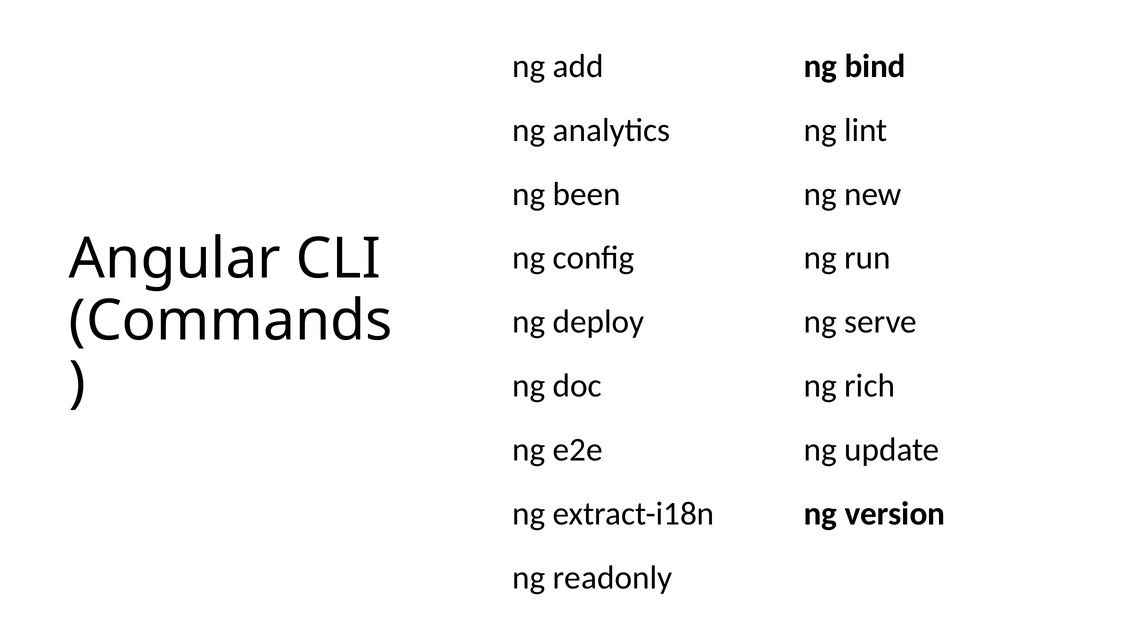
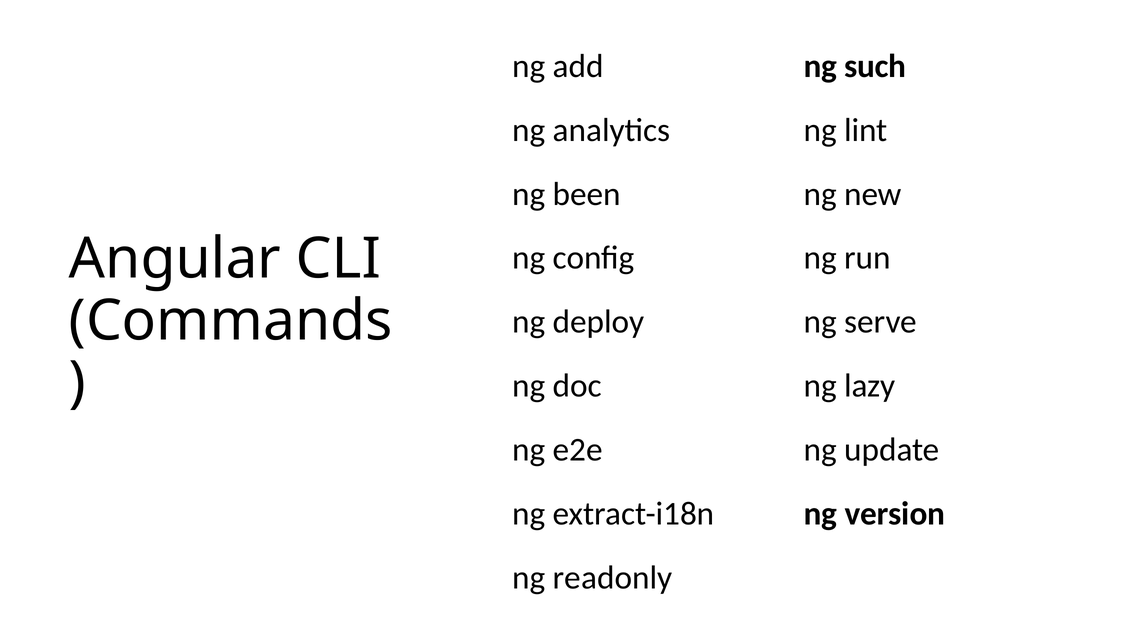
bind: bind -> such (875, 66)
rich: rich -> lazy (870, 386)
